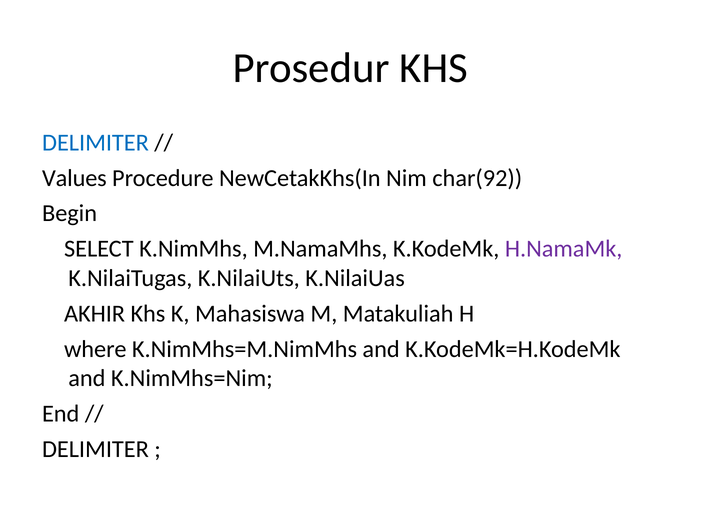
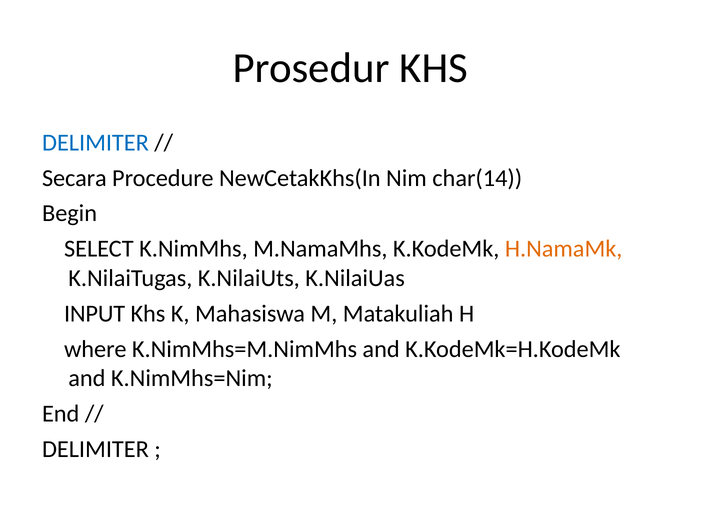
Values: Values -> Secara (74, 178)
char(92: char(92 -> char(14 (477, 178)
H.NamaMk colour: purple -> orange (564, 249)
AKHIR: AKHIR -> INPUT (95, 313)
